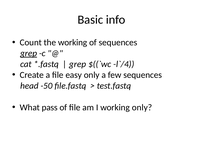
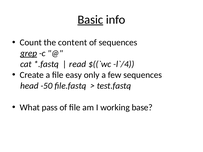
Basic underline: none -> present (90, 20)
the working: working -> content (73, 43)
grep: grep -> read (78, 64)
working only: only -> base (142, 108)
